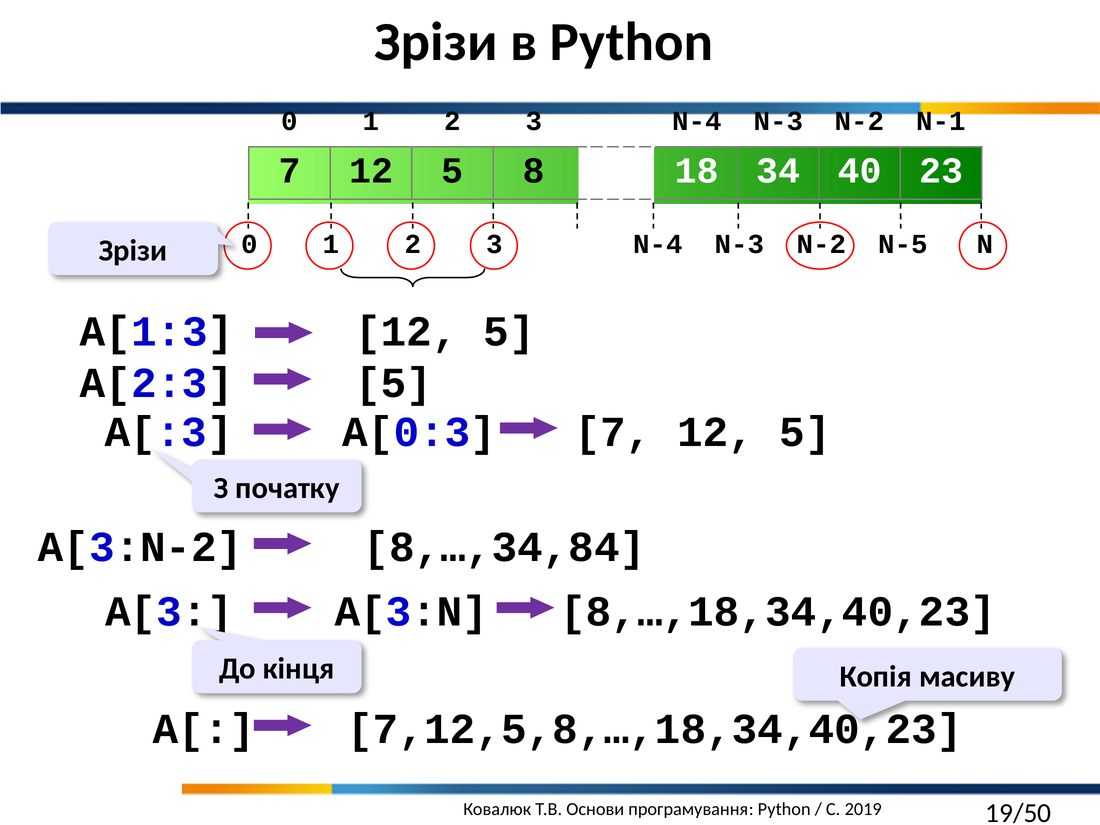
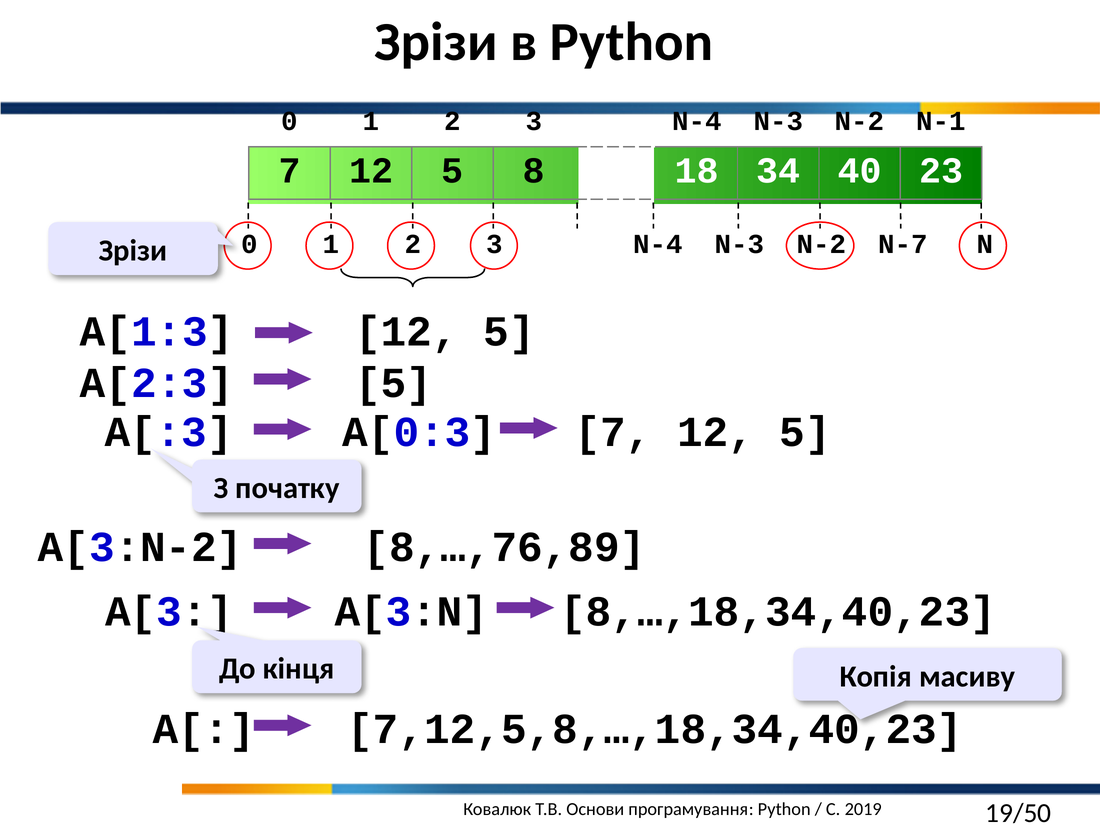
N-5: N-5 -> N-7 (903, 244)
8,…,34,84: 8,…,34,84 -> 8,…,76,89 (504, 547)
